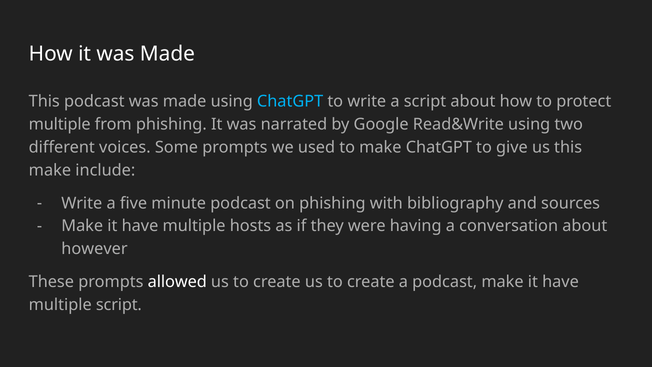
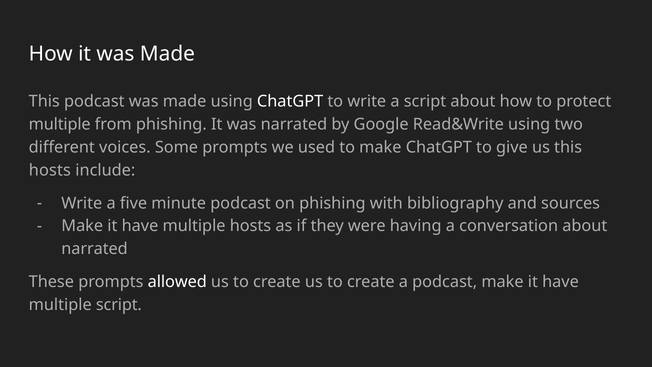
ChatGPT colour: light blue -> white (290, 101)
make: make -> hosts (50, 170)
however: however -> narrated (95, 249)
